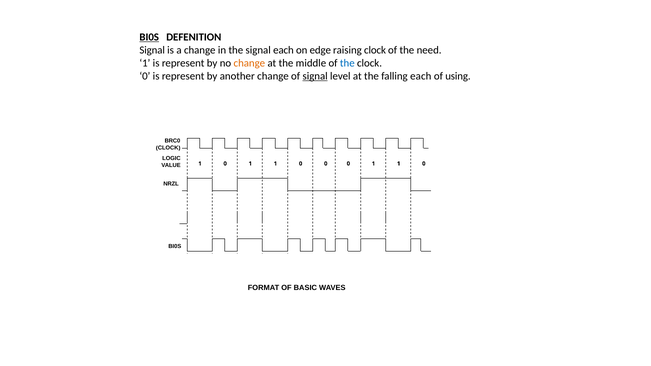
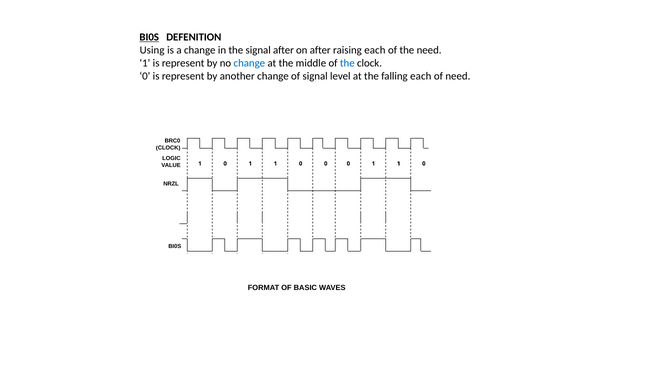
Signal: Signal -> Using (152, 50)
signal each: each -> after (283, 50)
on edge: edge -> after (320, 50)
raising clock: clock -> each (375, 50)
change colour: orange -> blue (249, 63)
signal underline: present -> none (315, 76)
of using: using -> need (458, 76)
